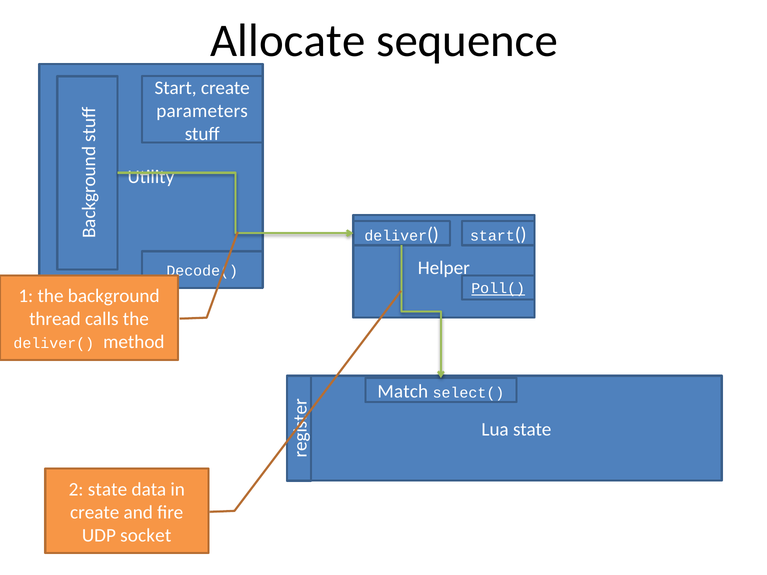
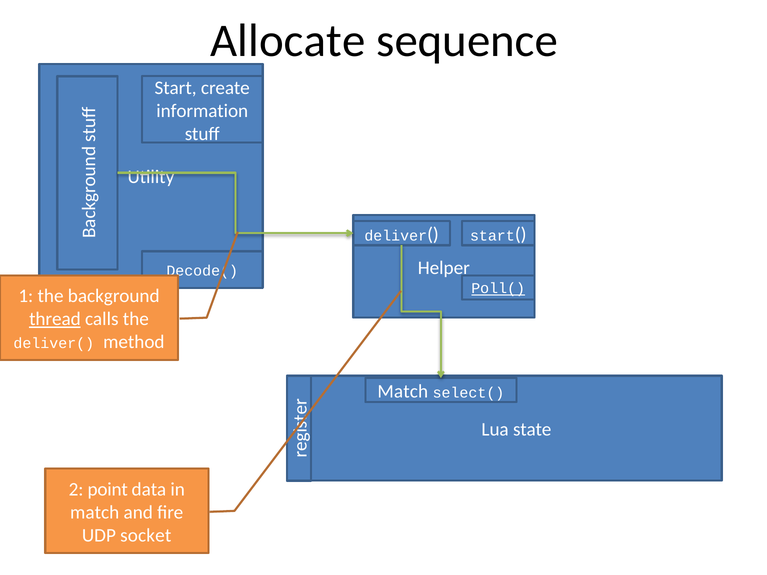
parameters: parameters -> information (202, 111)
thread underline: none -> present (55, 319)
2 state: state -> point (108, 489)
create: create -> match (95, 512)
